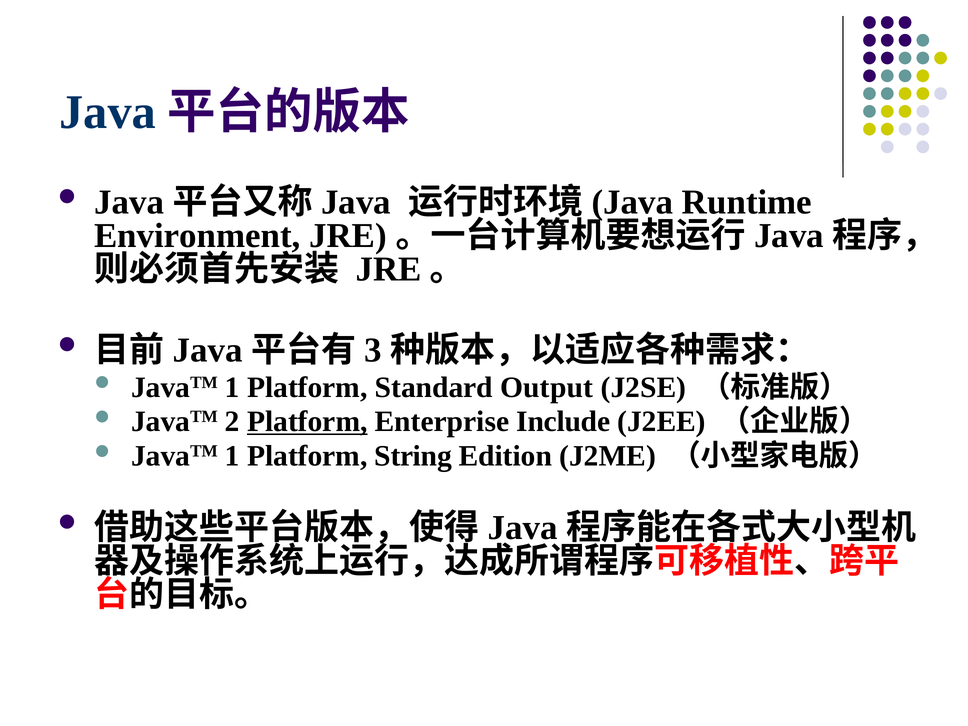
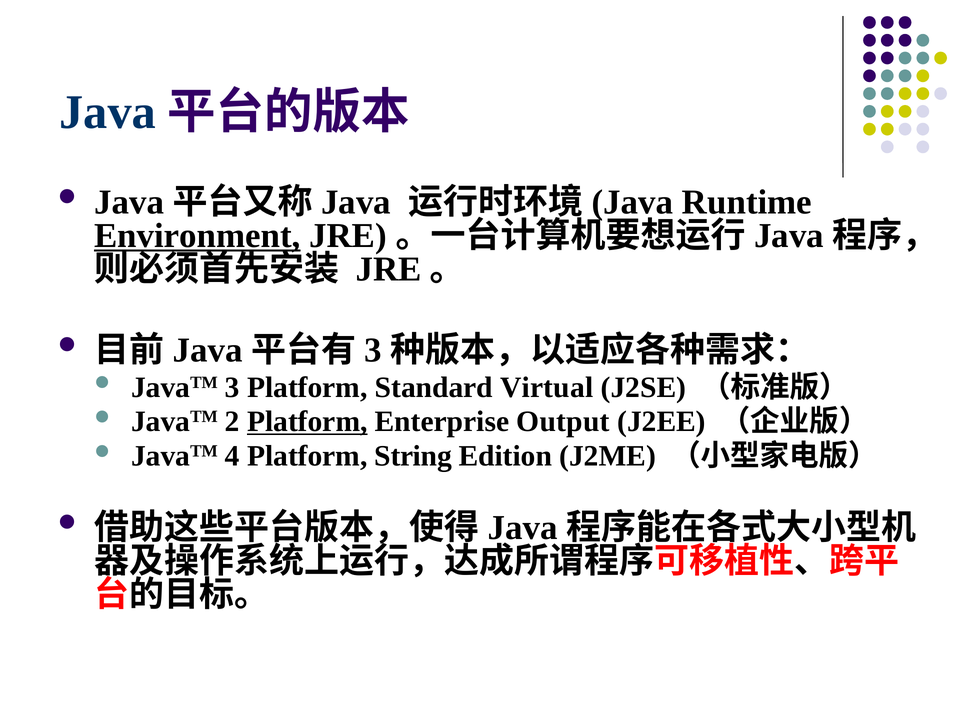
Environment underline: none -> present (197, 236)
1: 1 -> 3 (232, 387)
Output: Output -> Virtual (547, 387)
Include: Include -> Output (563, 422)
1: 1 -> 4 (232, 456)
